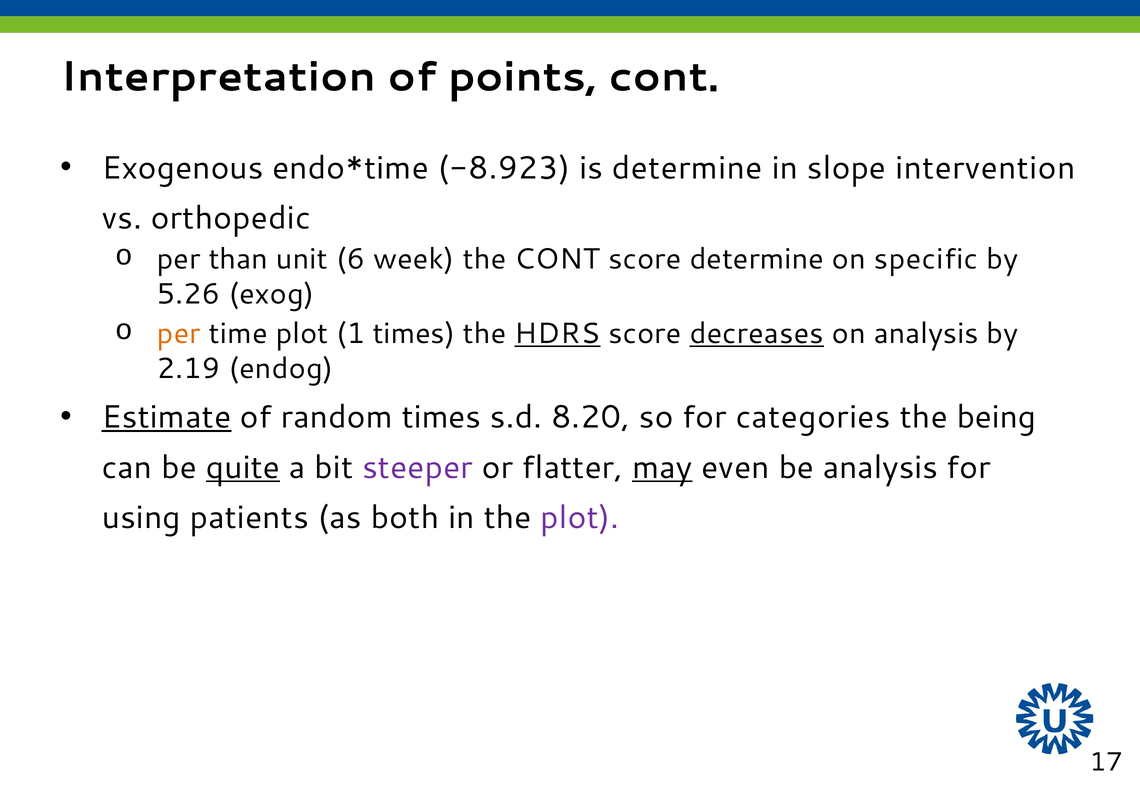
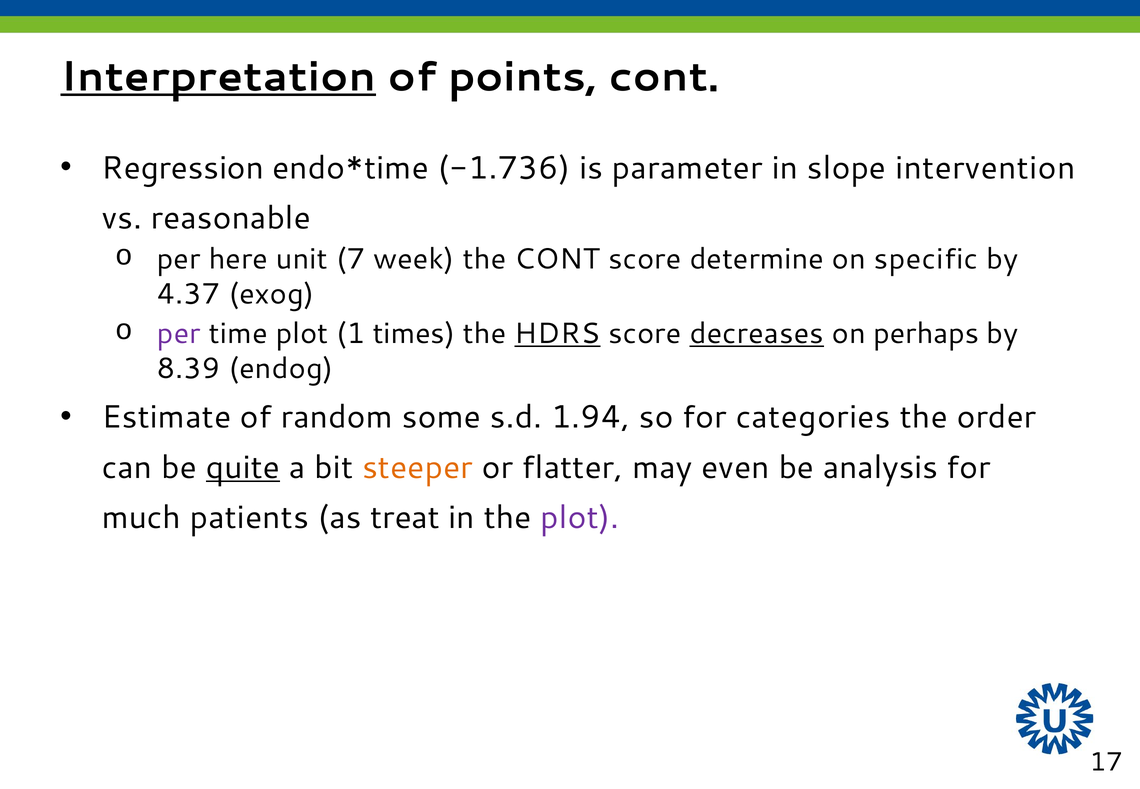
Interpretation underline: none -> present (218, 77)
Exogenous: Exogenous -> Regression (183, 168)
-8.923: -8.923 -> -1.736 (504, 168)
is determine: determine -> parameter (687, 168)
orthopedic: orthopedic -> reasonable (231, 218)
than: than -> here (238, 259)
6: 6 -> 7 (351, 259)
5.26: 5.26 -> 4.37 (189, 294)
per colour: orange -> purple (179, 334)
on analysis: analysis -> perhaps (926, 334)
2.19: 2.19 -> 8.39 (189, 369)
Estimate underline: present -> none (166, 417)
random times: times -> some (441, 417)
8.20: 8.20 -> 1.94 (591, 417)
being: being -> order (996, 417)
steeper colour: purple -> orange (417, 468)
may underline: present -> none (662, 468)
using: using -> much (141, 518)
both: both -> treat (405, 518)
